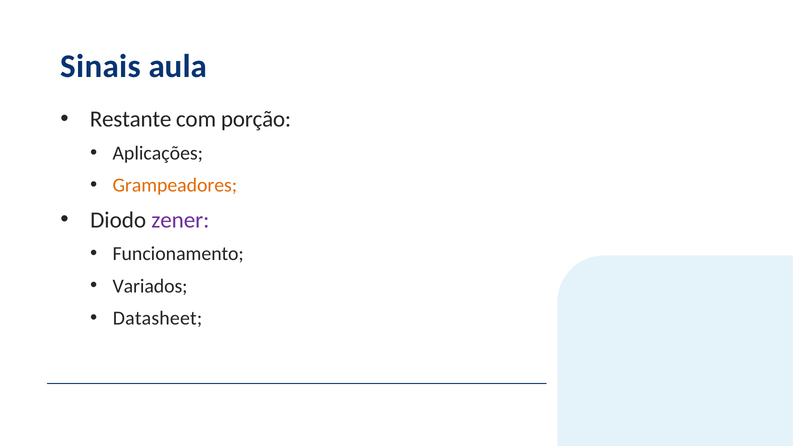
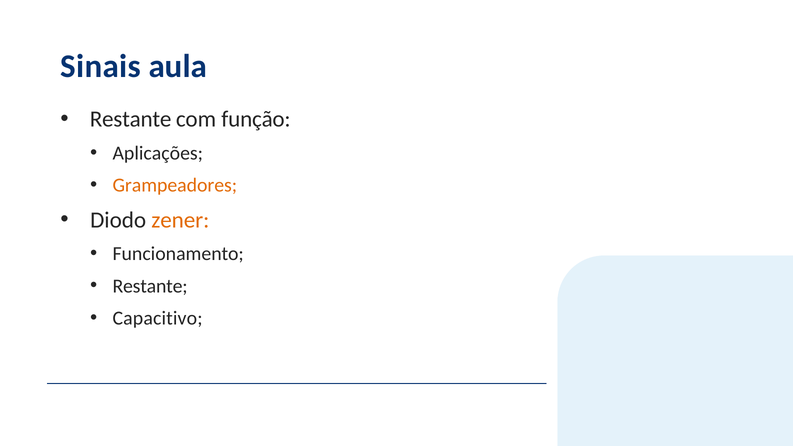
porção: porção -> função (256, 119)
zener colour: purple -> orange (180, 220)
Variados: Variados -> Restante (150, 286)
Datasheet: Datasheet -> Capacitivo (158, 318)
